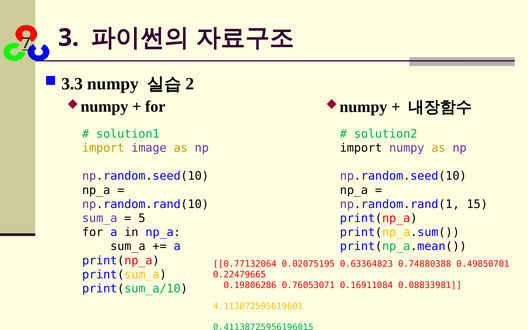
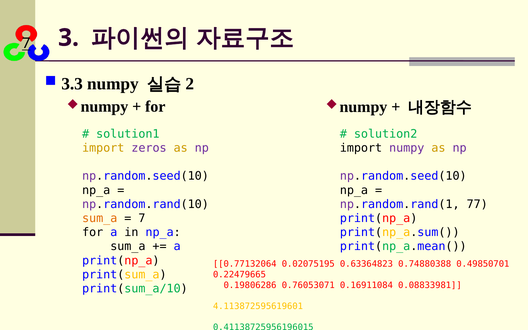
image: image -> zeros (149, 148)
15: 15 -> 77 (477, 204)
sum_a colour: purple -> orange (100, 218)
5: 5 -> 7 (142, 218)
